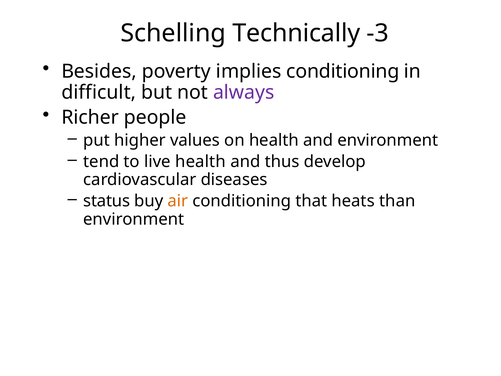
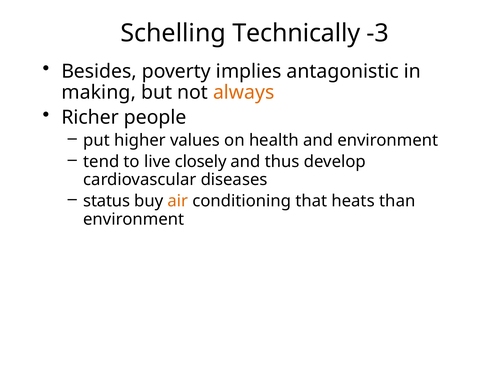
implies conditioning: conditioning -> antagonistic (343, 71)
difficult: difficult -> making (99, 92)
always colour: purple -> orange (244, 92)
live health: health -> closely (201, 162)
